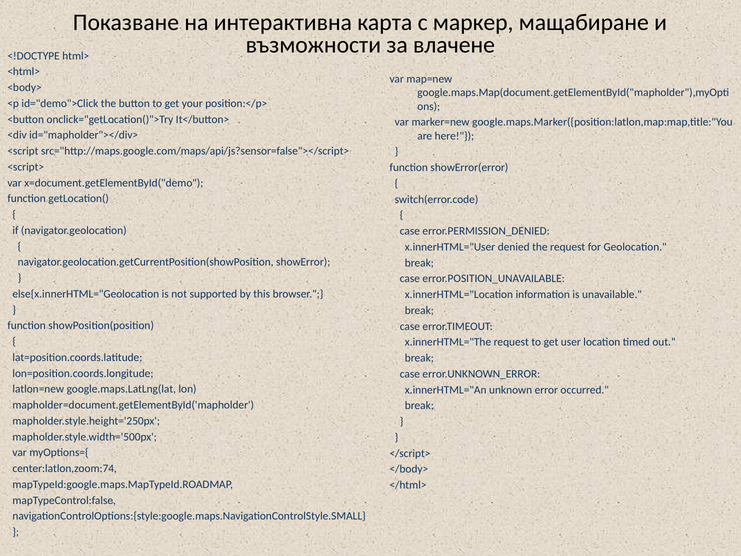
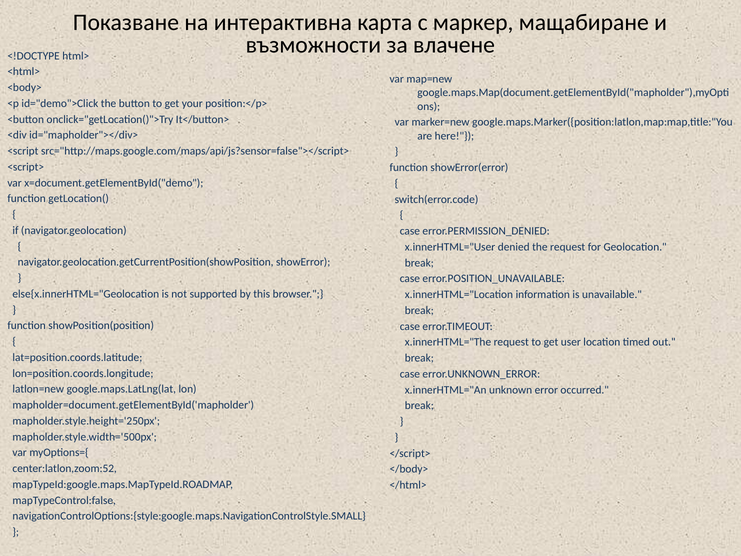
center:latlon,zoom:74: center:latlon,zoom:74 -> center:latlon,zoom:52 (65, 468)
